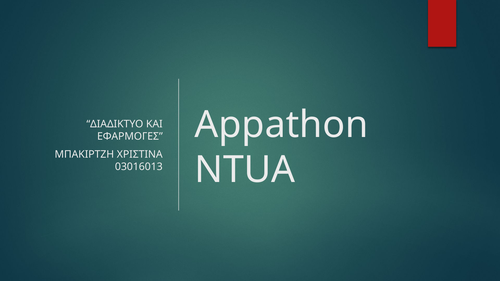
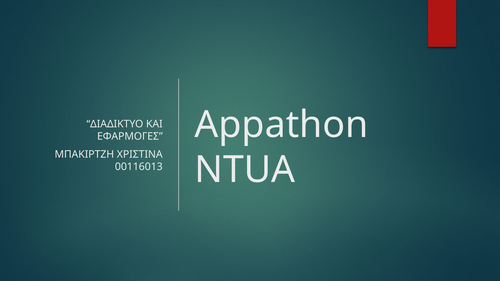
03016013: 03016013 -> 00116013 (139, 167)
